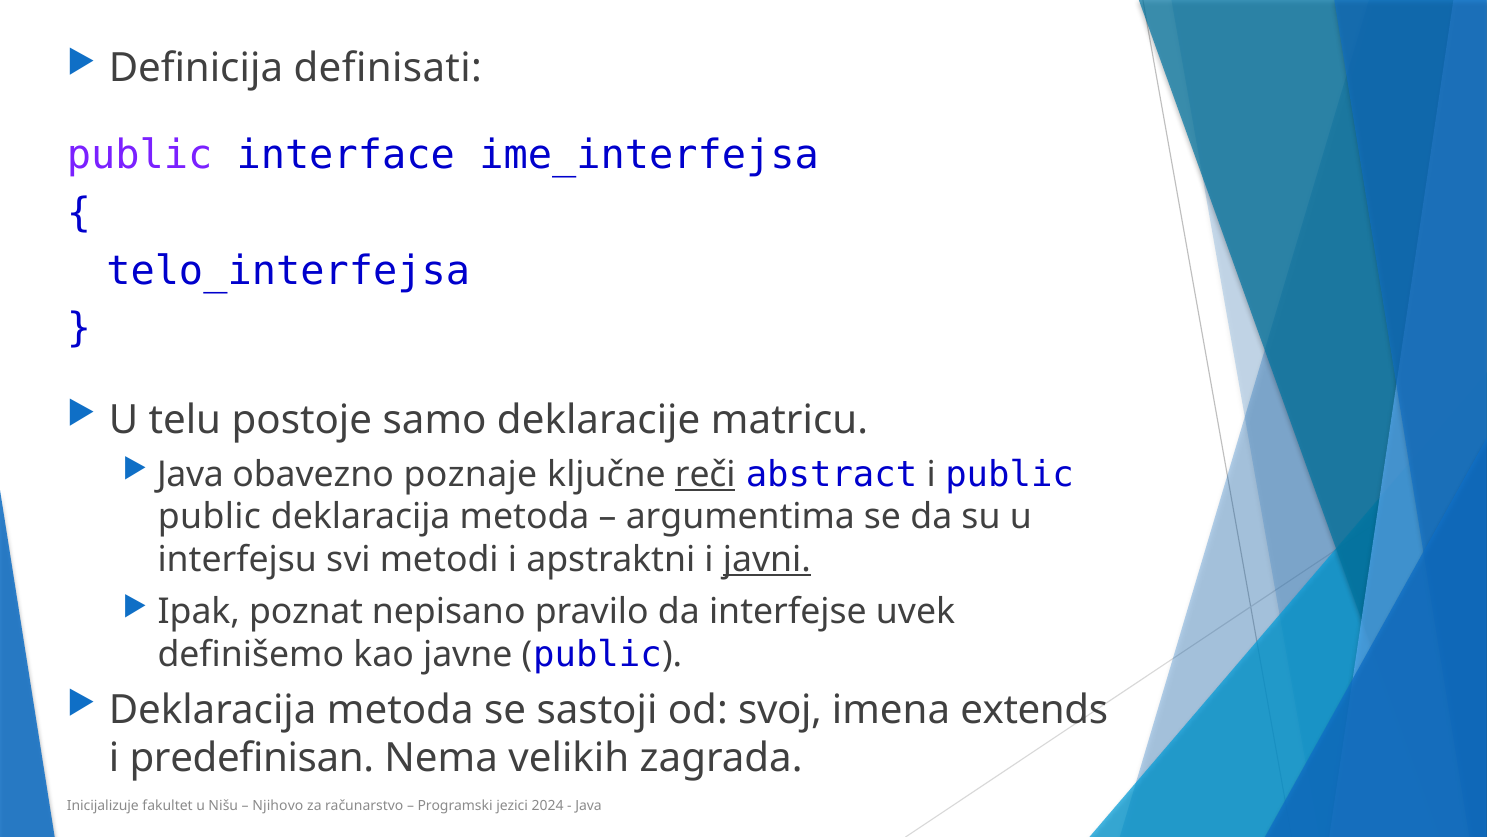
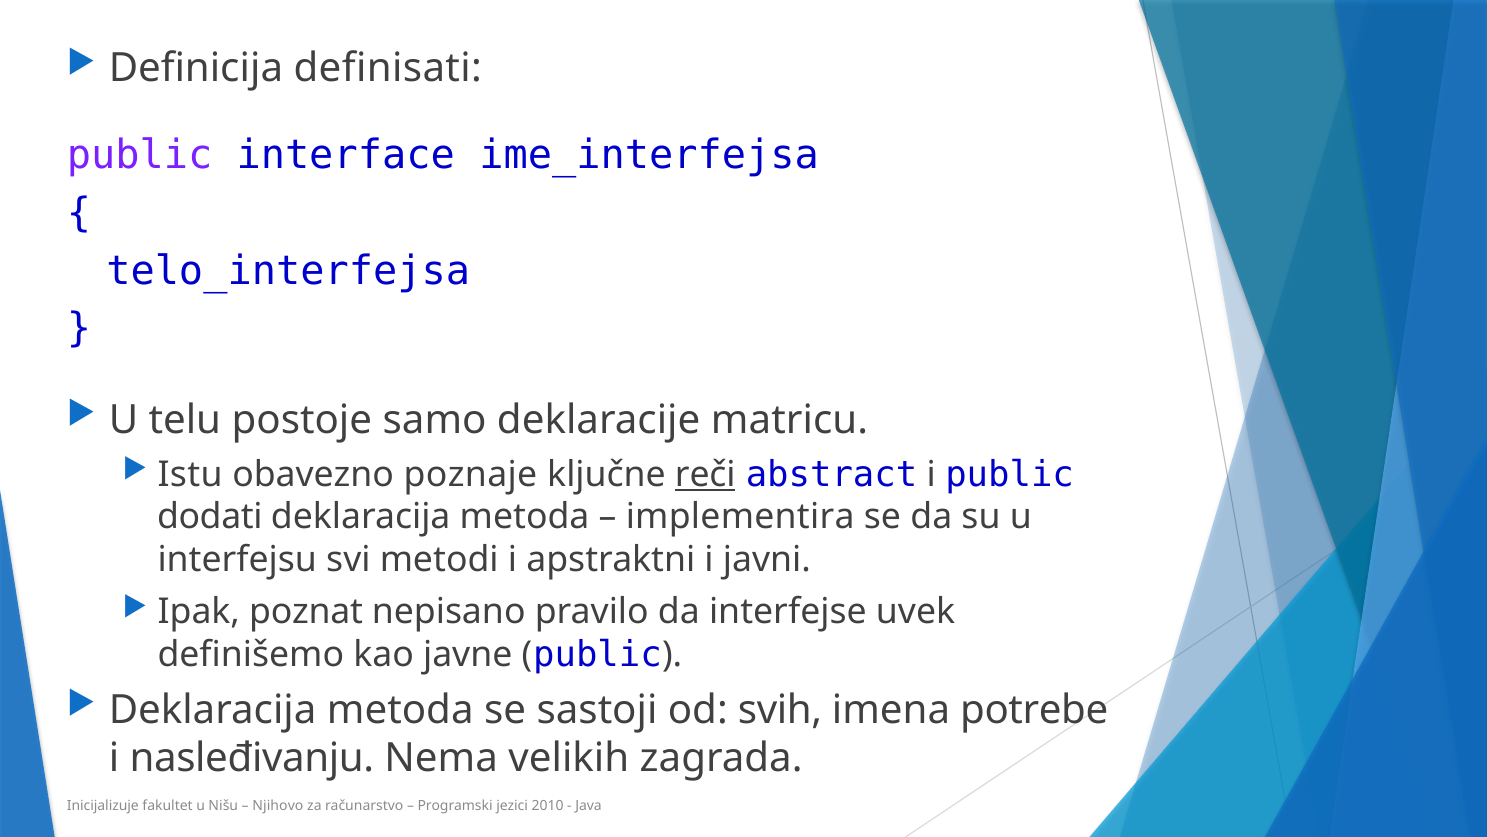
Java: Java -> Istu (190, 474)
public: public -> dodati (210, 517)
argumentima: argumentima -> implementira (740, 517)
javni underline: present -> none (767, 559)
svoj: svoj -> svih (780, 709)
extends: extends -> potrebe (1034, 709)
predefinisan: predefinisan -> nasleđivanju (252, 758)
2024: 2024 -> 2010 (548, 805)
